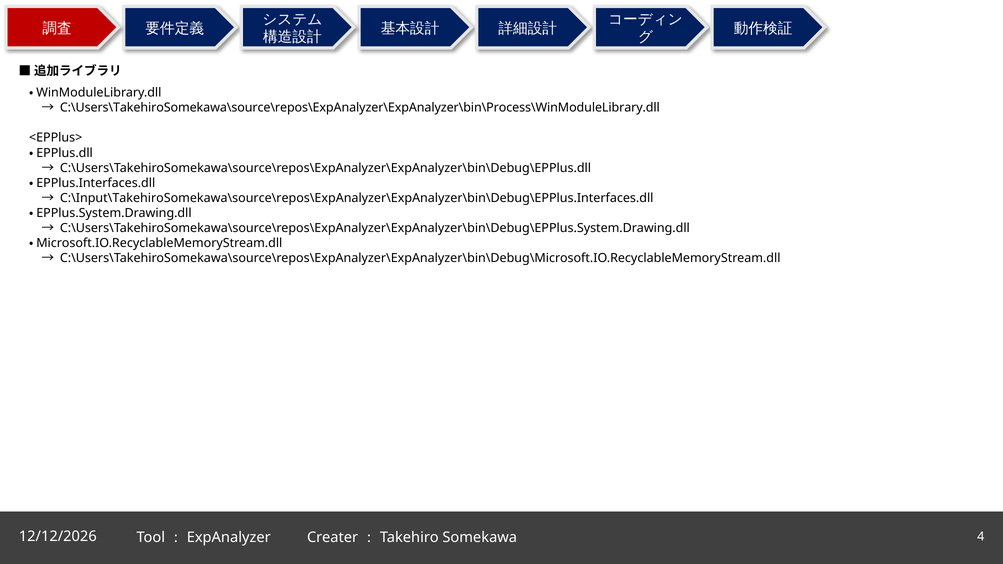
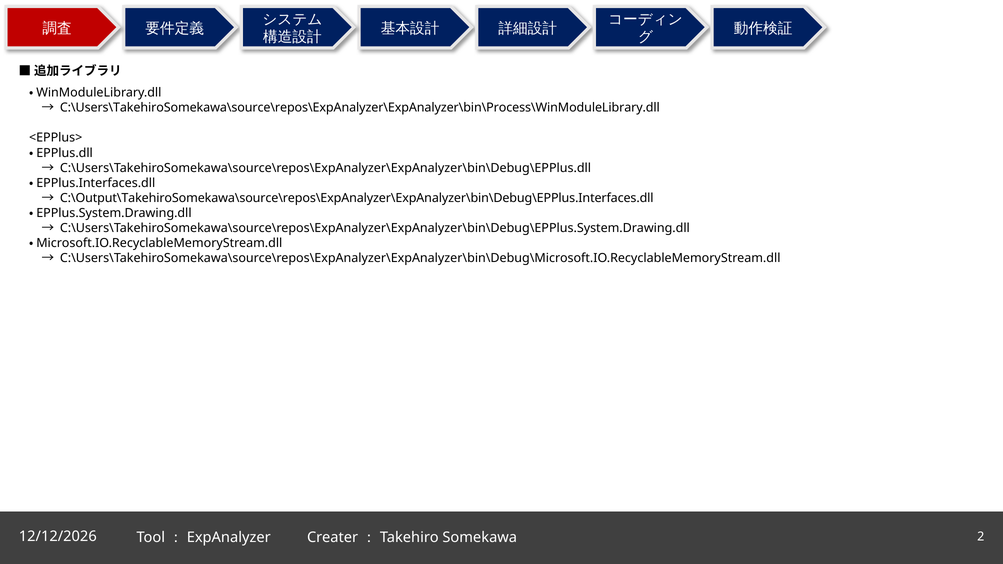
C:\Input\TakehiroSomekawa\source\repos\ExpAnalyzer\ExpAnalyzer\bin\Debug\EPPlus.Interfaces.dll: C:\Input\TakehiroSomekawa\source\repos\ExpAnalyzer\ExpAnalyzer\bin\Debug\EPPlus.Interfaces.dll -> C:\Output\TakehiroSomekawa\source\repos\ExpAnalyzer\ExpAnalyzer\bin\Debug\EPPlus.Interfaces.dll (357, 198)
4: 4 -> 2 (981, 537)
